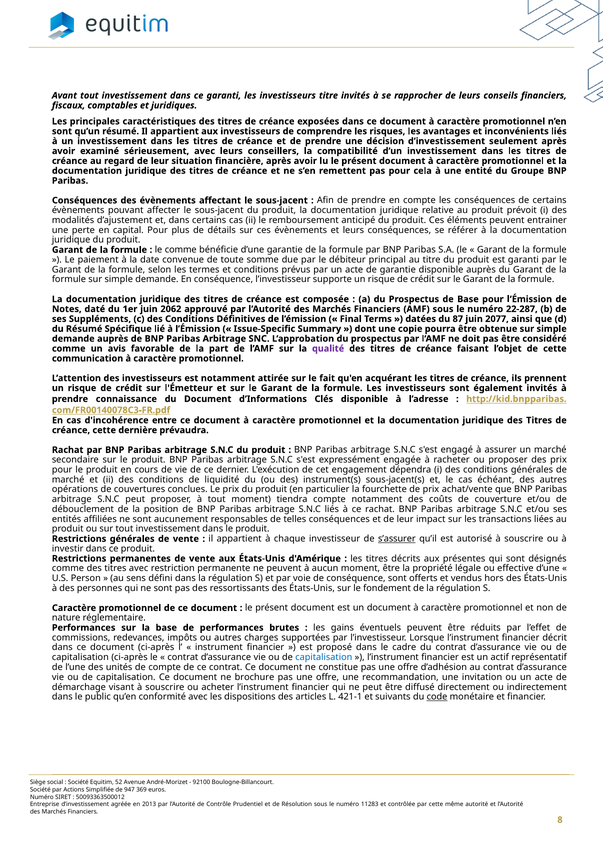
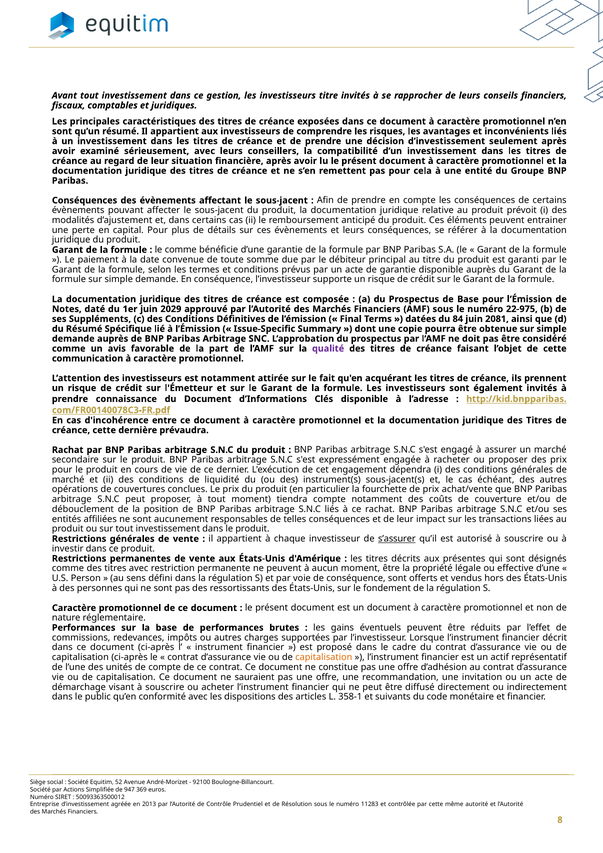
ce garanti: garanti -> gestion (224, 96)
2062: 2062 -> 2029 (171, 309)
22-287: 22-287 -> 22-975 (522, 309)
87: 87 -> 84 (458, 319)
2077: 2077 -> 2081 (497, 319)
capitalisation colour: blue -> orange (324, 657)
brochure: brochure -> sauraient (255, 677)
421-1: 421-1 -> 358-1 (350, 697)
code underline: present -> none (437, 697)
